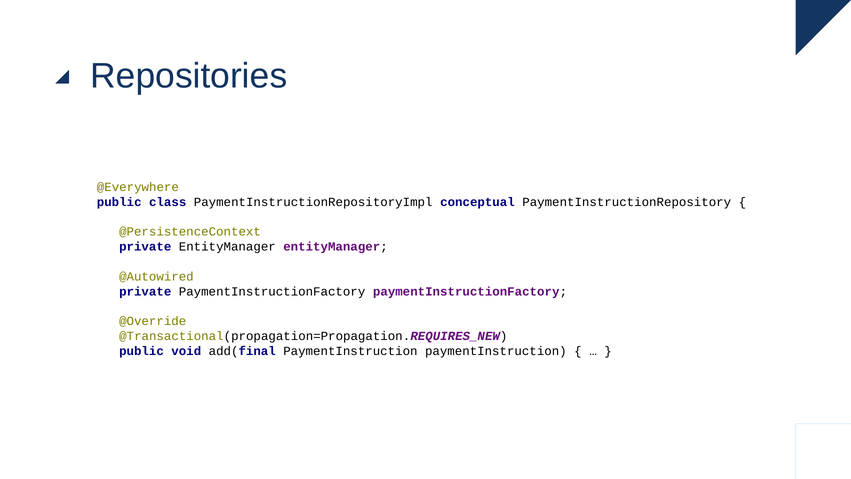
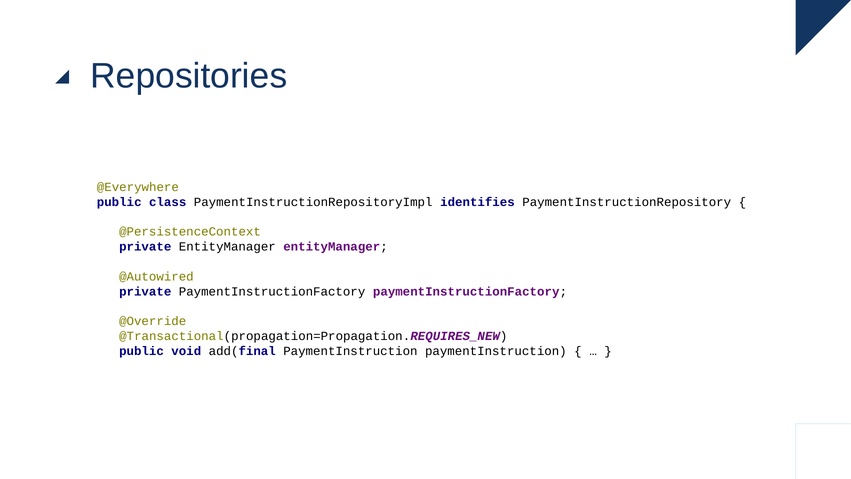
conceptual: conceptual -> identifies (477, 202)
